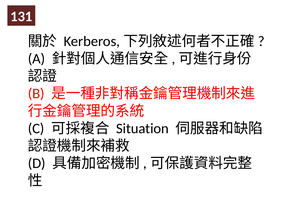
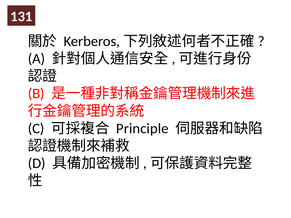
Situation: Situation -> Principle (142, 129)
